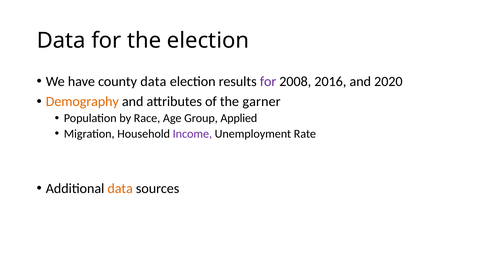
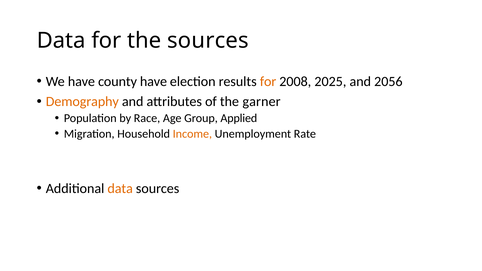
the election: election -> sources (208, 40)
county data: data -> have (153, 81)
for colour: purple -> orange (268, 81)
2016: 2016 -> 2025 (330, 81)
2020: 2020 -> 2056 (388, 81)
Income colour: purple -> orange (192, 134)
